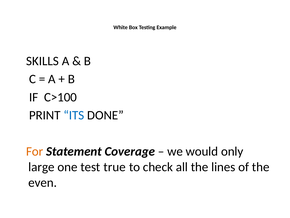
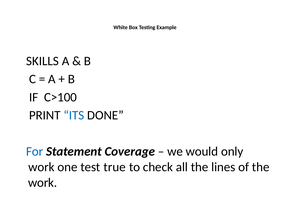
For colour: orange -> blue (35, 151)
large: large -> work (41, 167)
even: even -> work (43, 182)
